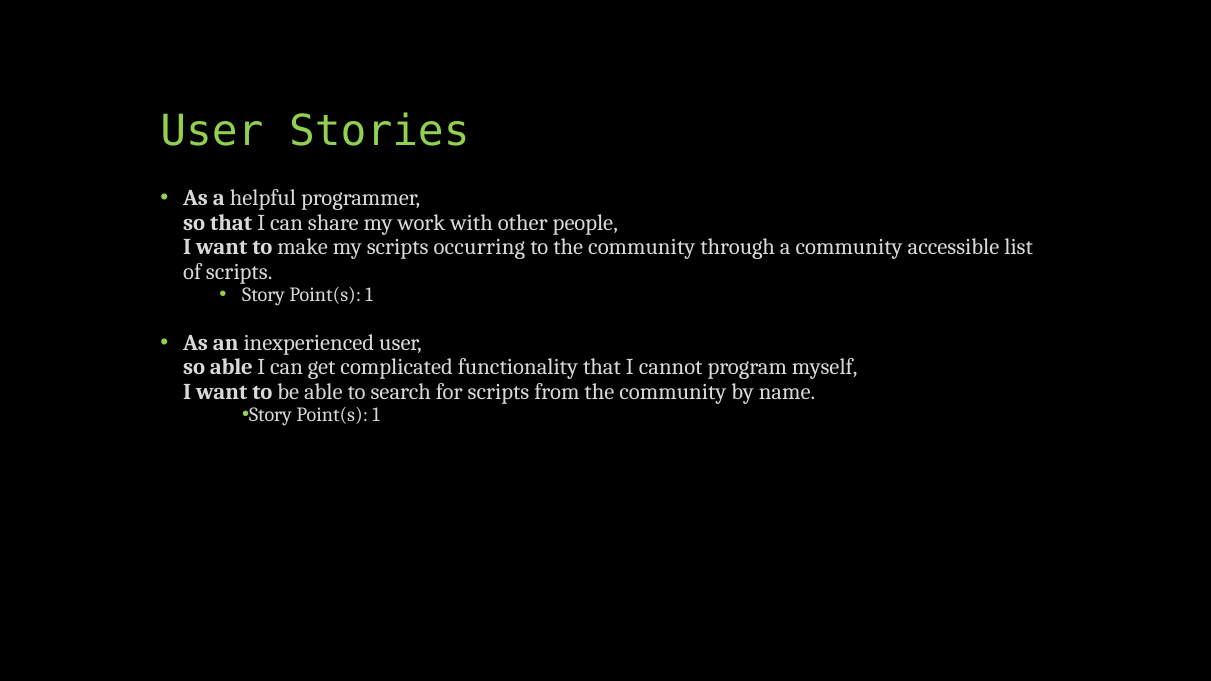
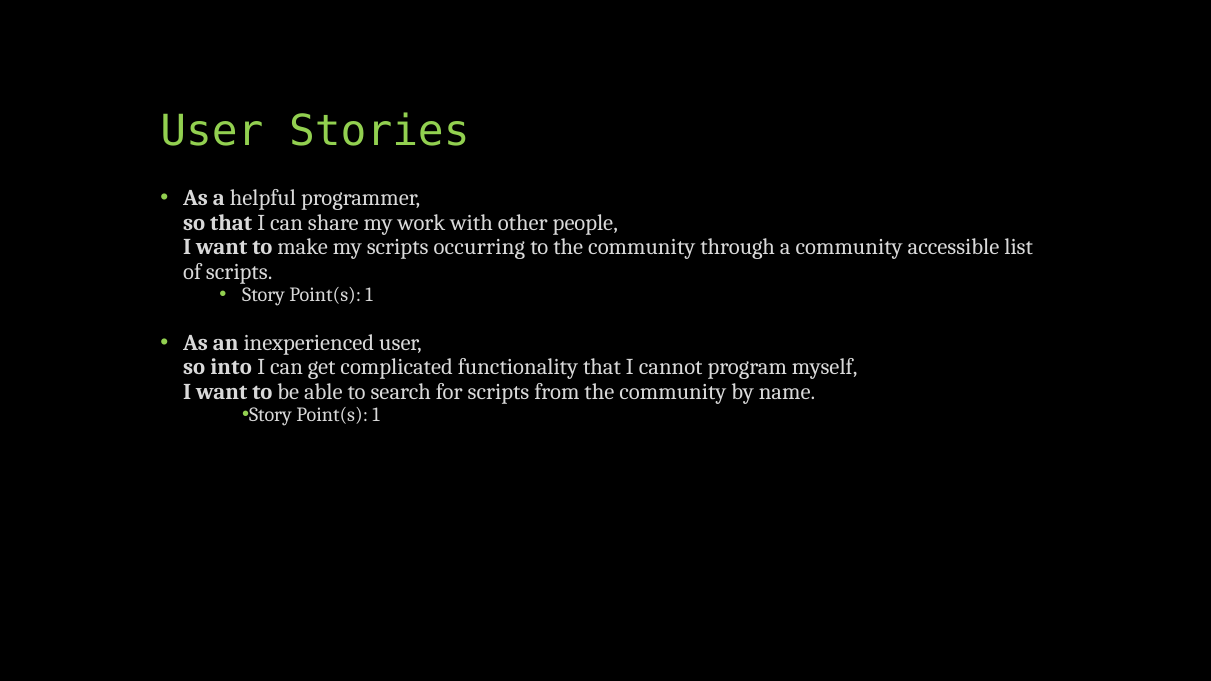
so able: able -> into (231, 367)
